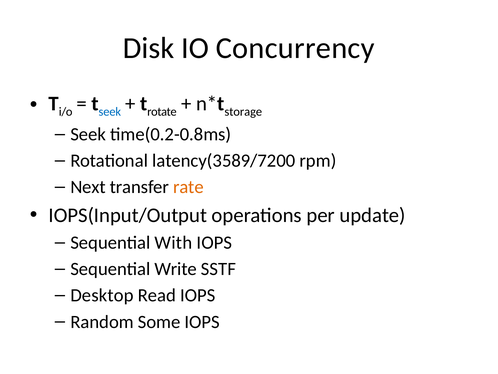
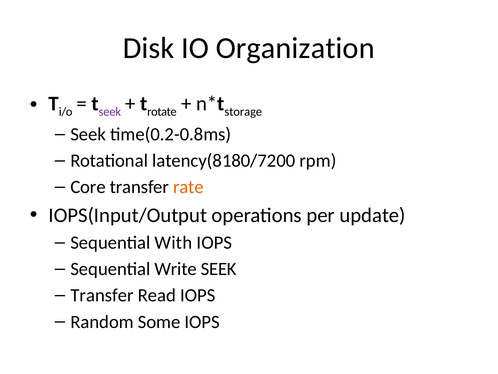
Concurrency: Concurrency -> Organization (295, 48)
seek colour: blue -> purple (110, 112)
latency(3589/7200: latency(3589/7200 -> latency(8180/7200 (224, 161)
Next: Next -> Core (88, 187)
Write SSTF: SSTF -> SEEK (219, 269)
Desktop: Desktop -> Transfer (102, 295)
